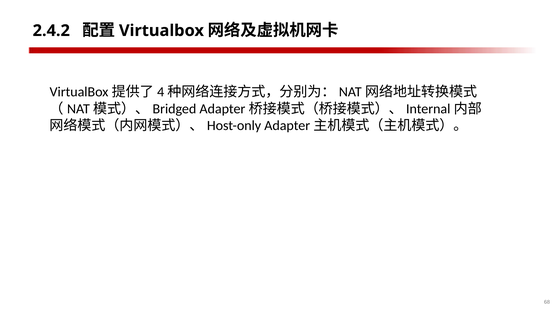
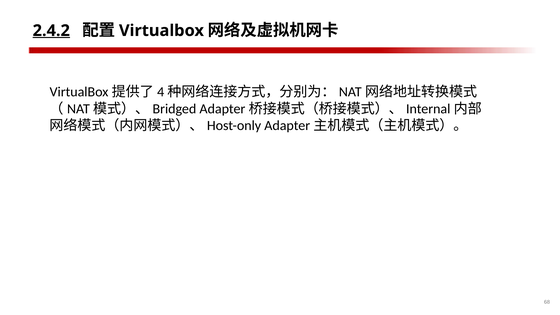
2.4.2 underline: none -> present (51, 31)
